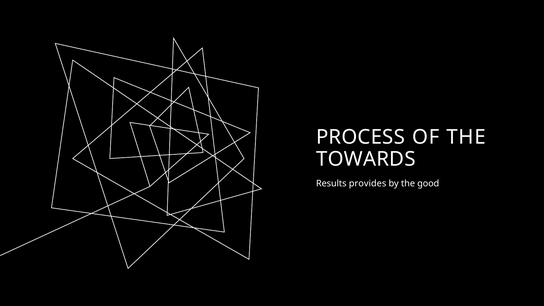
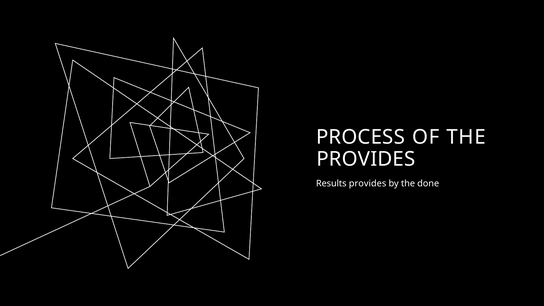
TOWARDS: TOWARDS -> PROVIDES (366, 159)
good: good -> done (428, 184)
